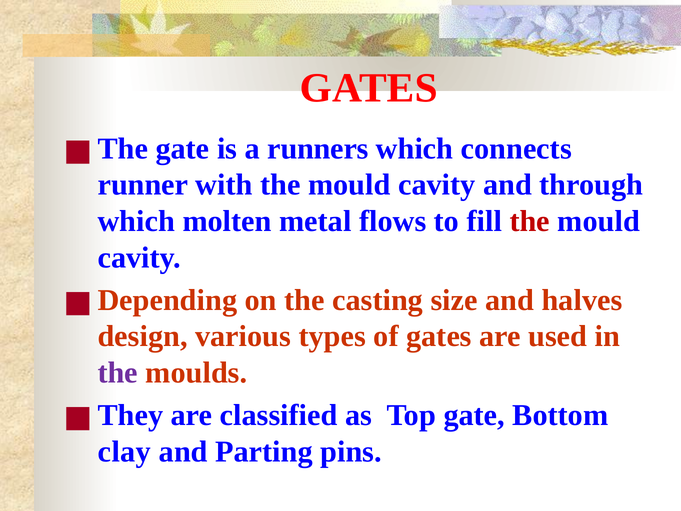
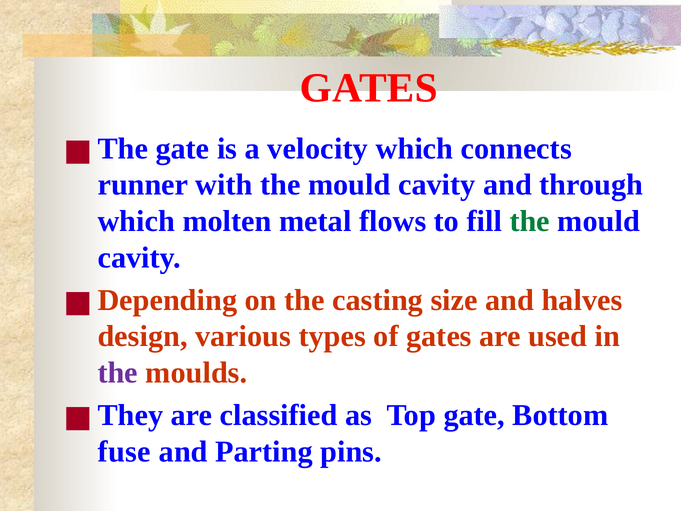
runners: runners -> velocity (318, 149)
the colour: red -> green (530, 221)
clay: clay -> fuse (124, 451)
